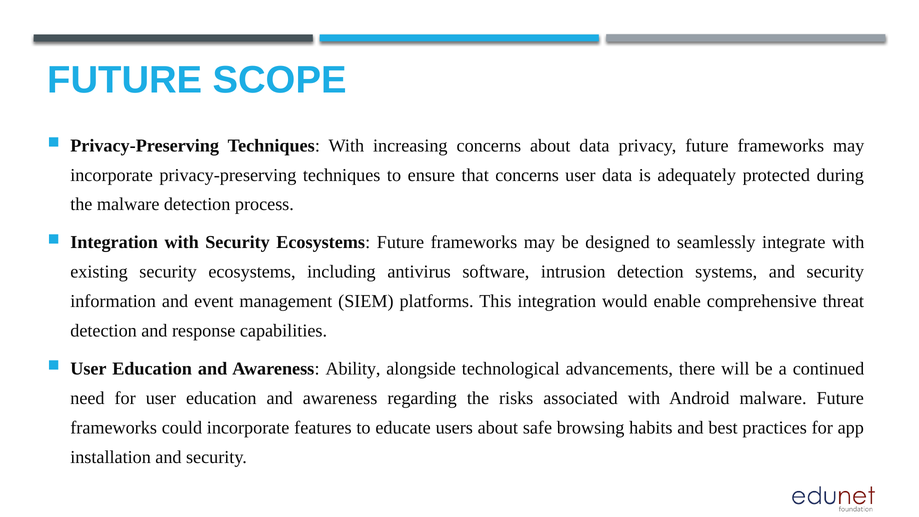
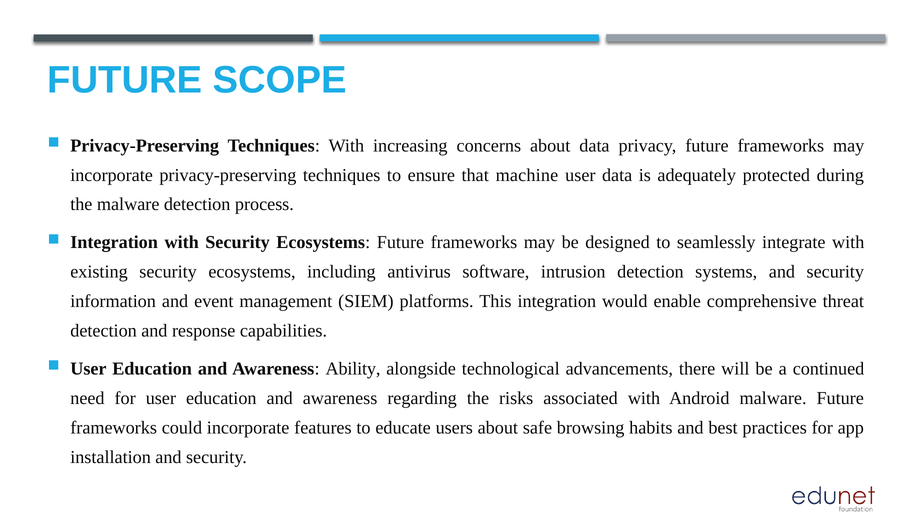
that concerns: concerns -> machine (527, 175)
